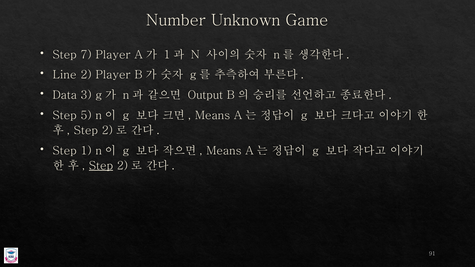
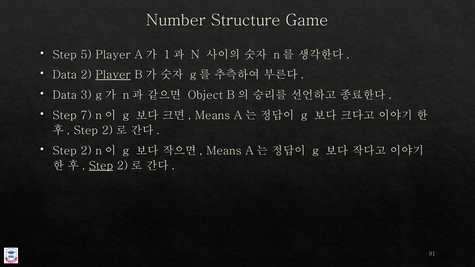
Unknown: Unknown -> Structure (246, 20)
7: 7 -> 5 (86, 55)
Line: Line -> Data (65, 75)
Player underline: none -> present (113, 75)
Output: Output -> Object (205, 95)
5: 5 -> 7 (86, 115)
Step 1: 1 -> 2 (86, 151)
